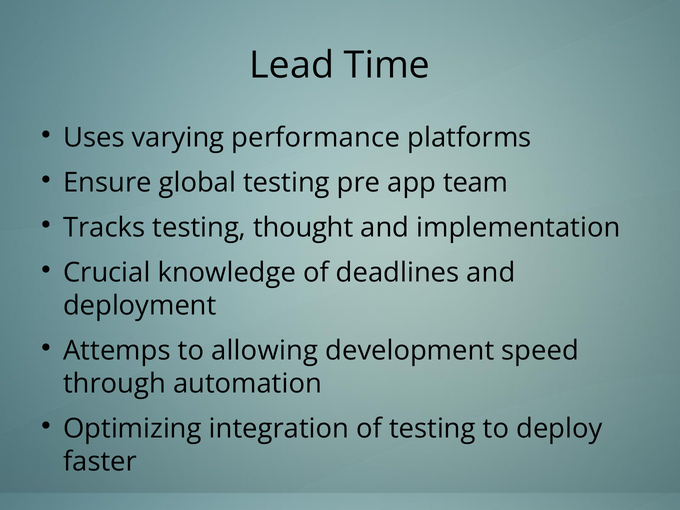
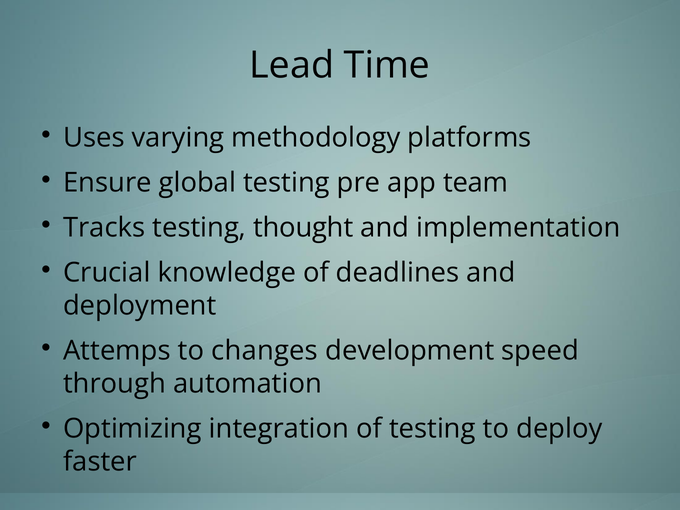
performance: performance -> methodology (316, 138)
allowing: allowing -> changes (265, 351)
